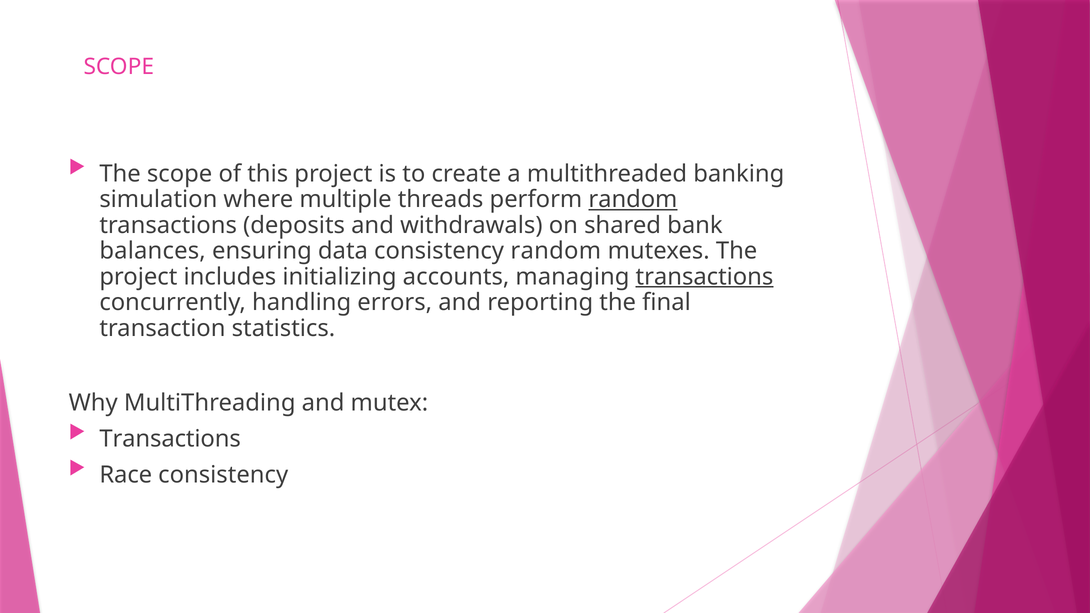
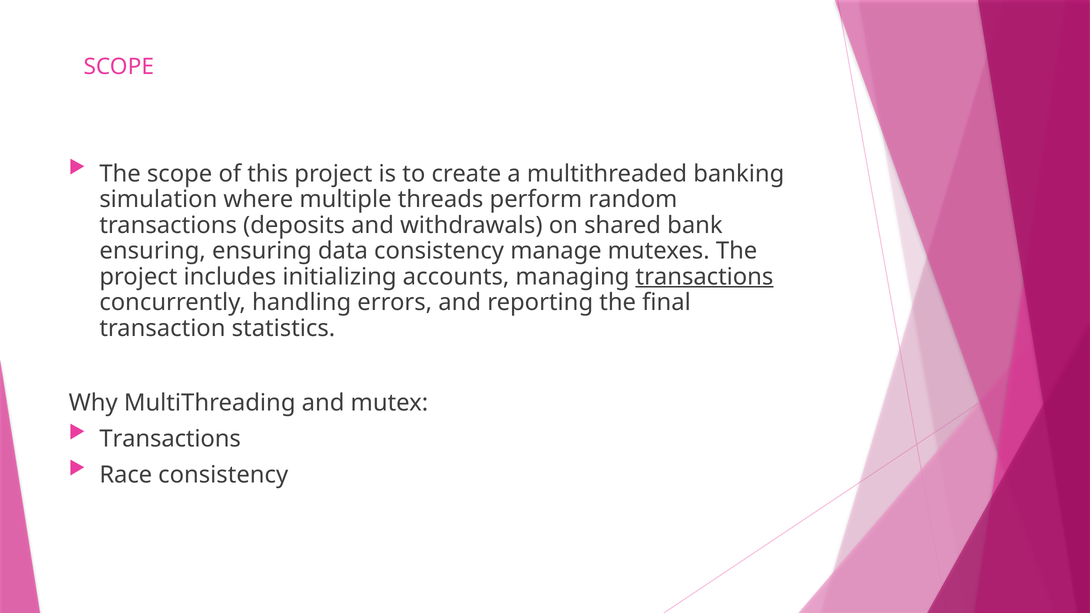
random underline: present -> none (633, 199)
balances: balances -> ensuring (153, 251)
consistency random: random -> manage (556, 251)
